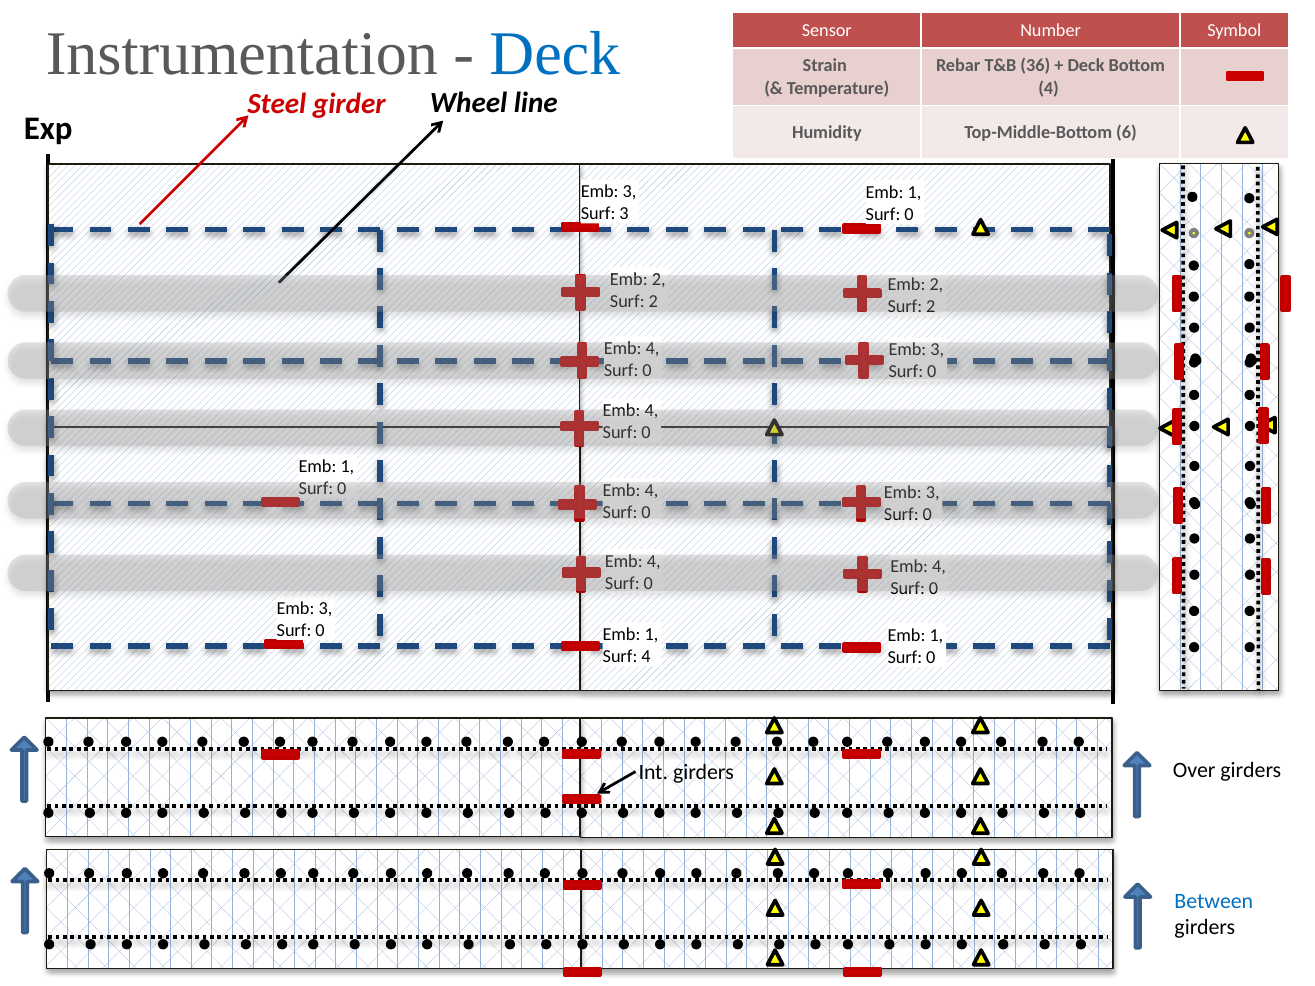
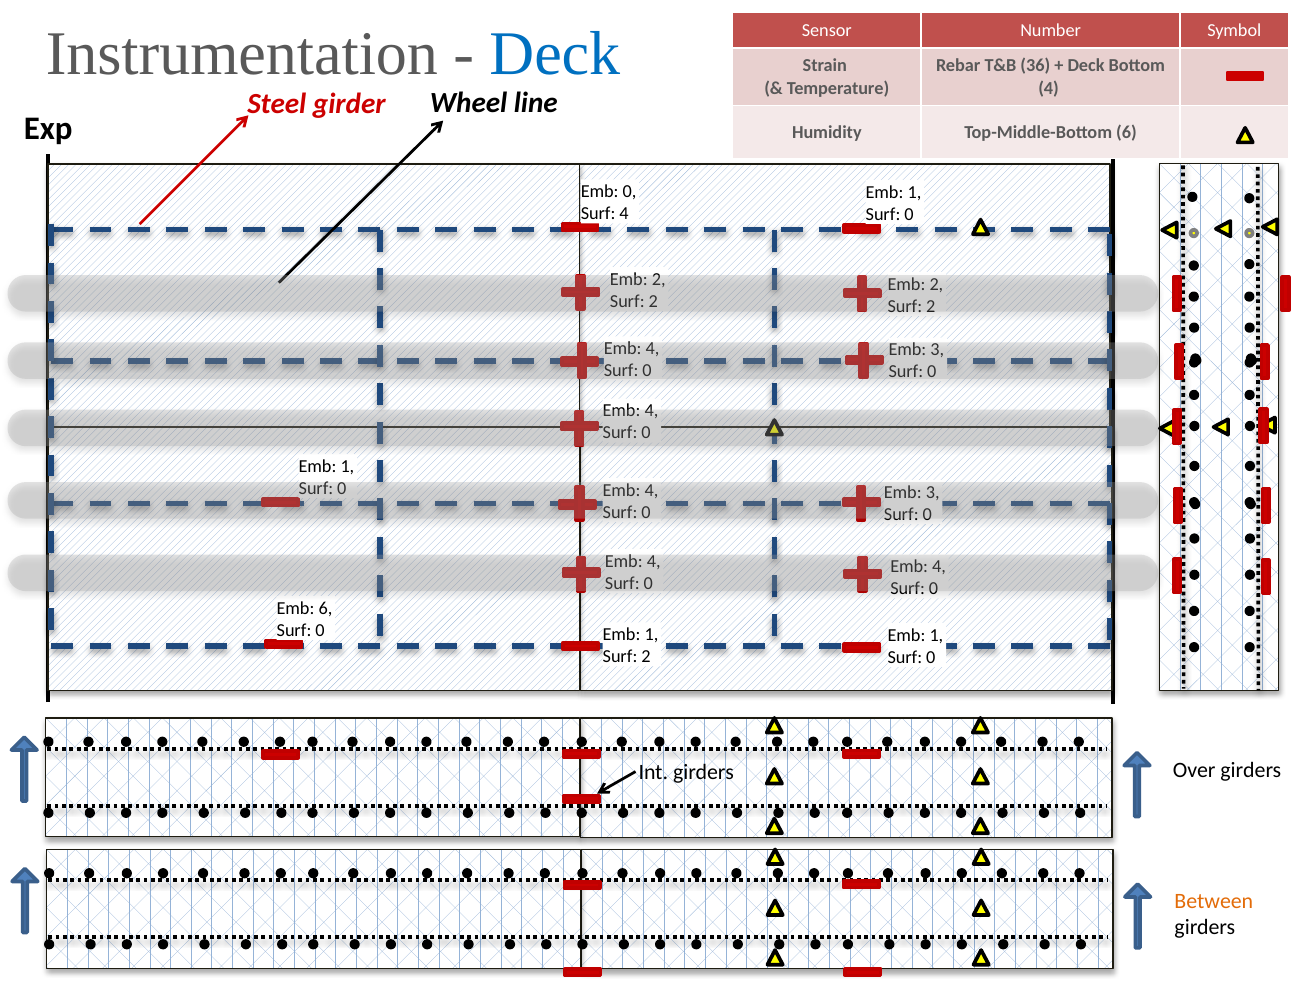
3: 3 -> 0 (630, 192)
Surf 3: 3 -> 4 (624, 214)
3: 3 -> 6 (325, 608)
4: 4 -> 2 (646, 657)
Between colour: blue -> orange (1214, 902)
